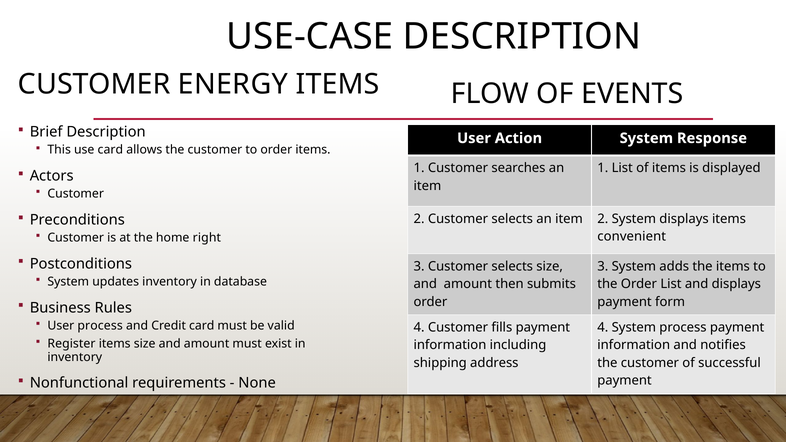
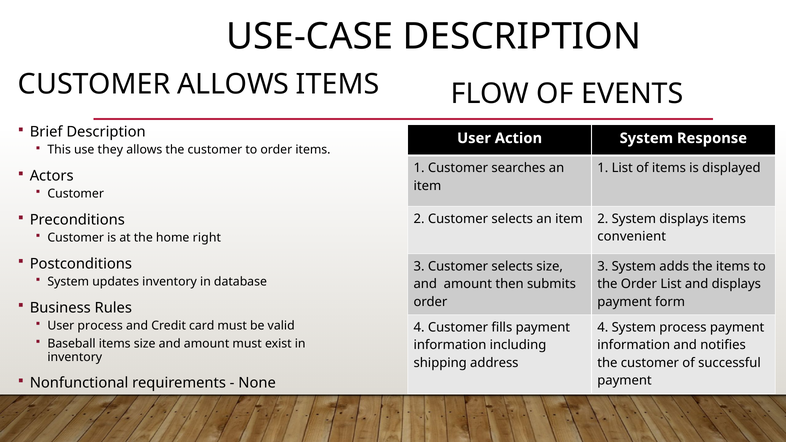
CUSTOMER ENERGY: ENERGY -> ALLOWS (233, 84)
use card: card -> they (110, 150)
Register: Register -> Baseball (72, 344)
